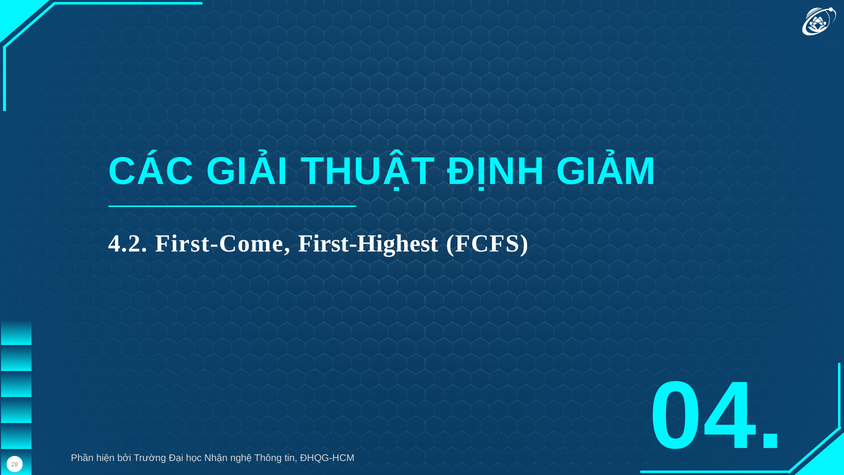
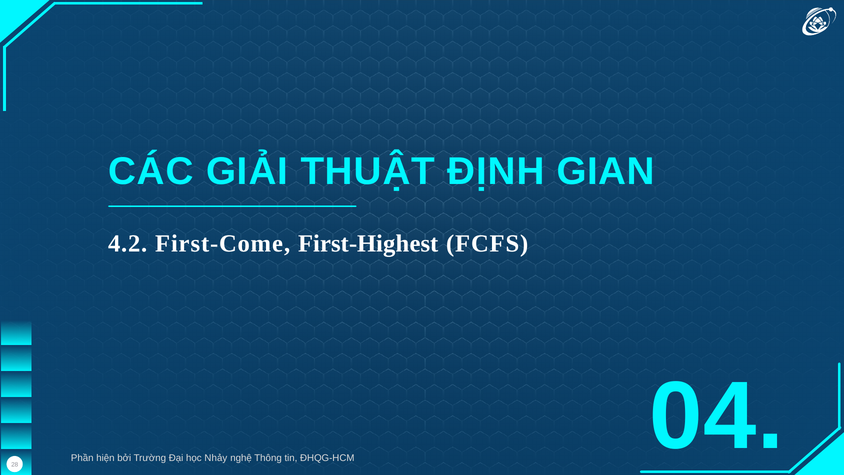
GIẢM: GIẢM -> GIAN (606, 171)
Nhận: Nhận -> Nhảy (216, 458)
